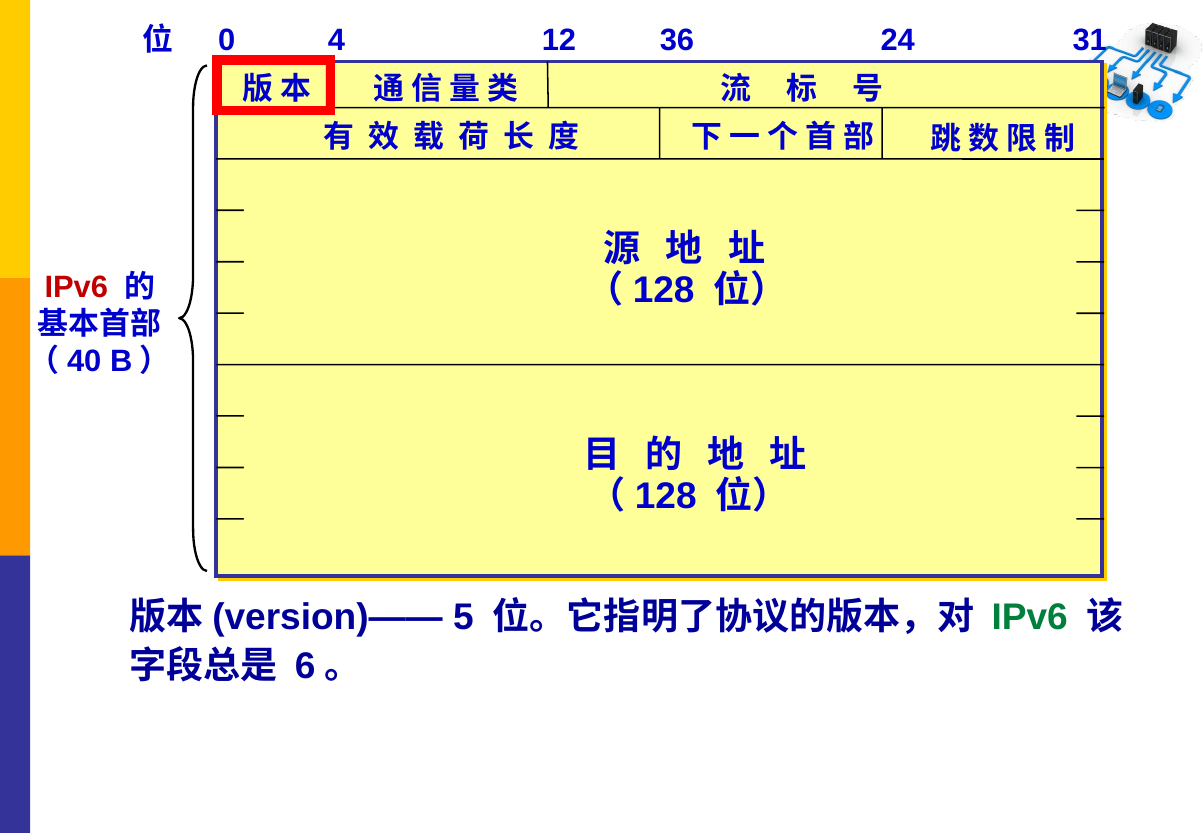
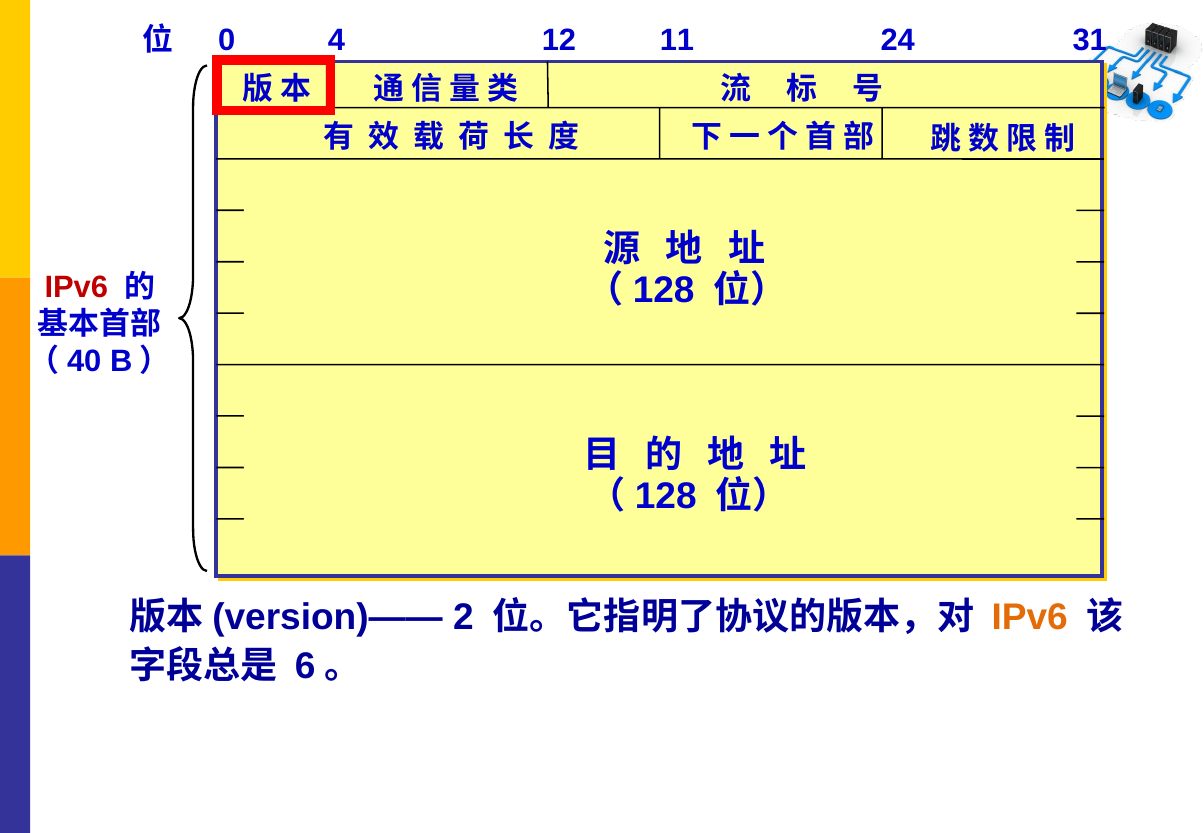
36: 36 -> 11 (677, 40)
5: 5 -> 2 (463, 618)
IPv6 colour: green -> orange (1030, 618)
